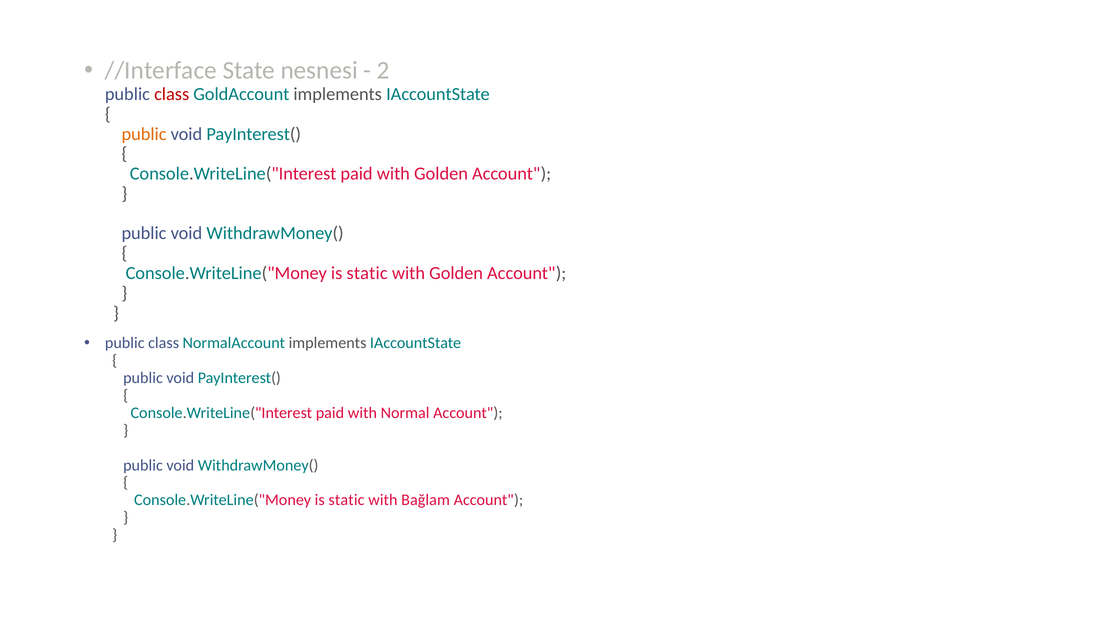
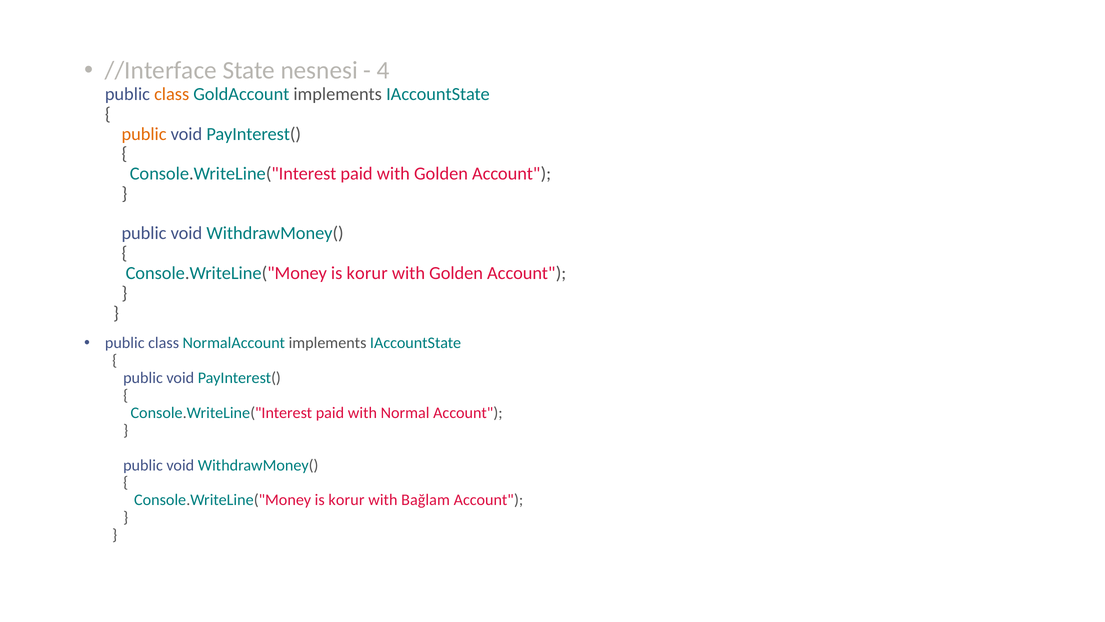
2: 2 -> 4 (383, 71)
class colour: red -> orange (172, 94)
static: static -> korur (367, 273)
static: static -> korur (347, 500)
